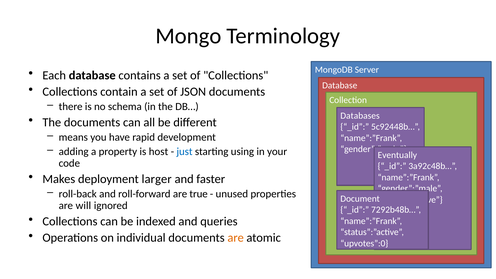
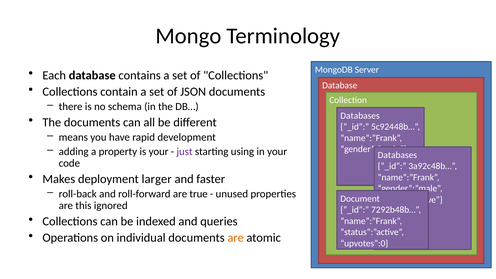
is host: host -> your (159, 152)
just colour: blue -> purple (185, 152)
Eventually: Eventually -> Databases (397, 155)
will: will -> this (83, 206)
